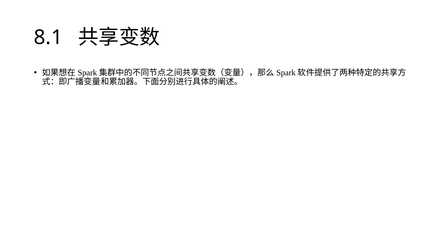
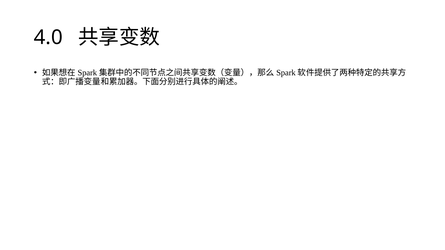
8.1: 8.1 -> 4.0 (48, 37)
